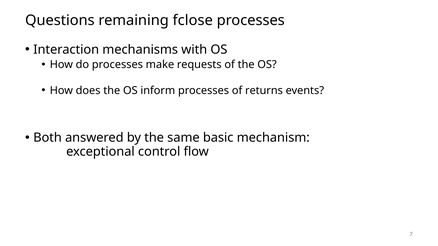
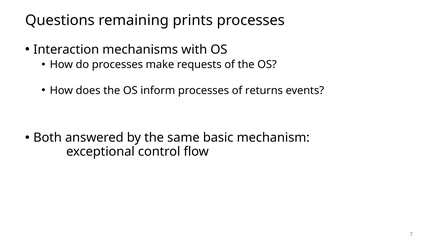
fclose: fclose -> prints (193, 20)
